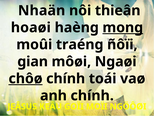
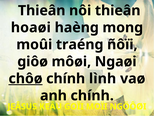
Nhaän: Nhaän -> Thieân (42, 11)
mong underline: present -> none (123, 27)
gian: gian -> giôø (33, 61)
toái: toái -> lình (103, 78)
